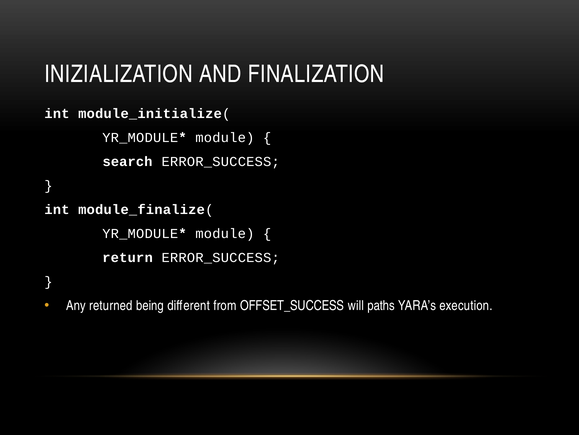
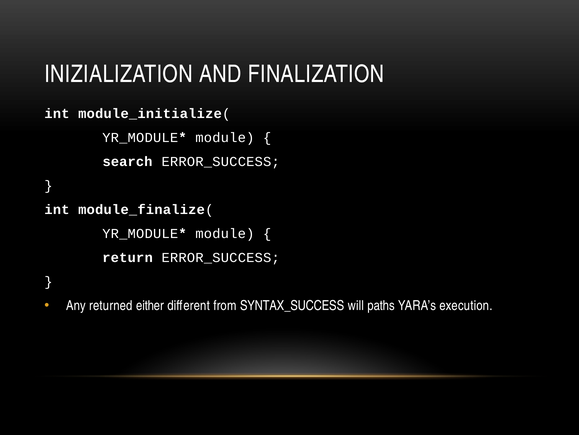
being: being -> either (150, 305)
OFFSET_SUCCESS: OFFSET_SUCCESS -> SYNTAX_SUCCESS (292, 305)
